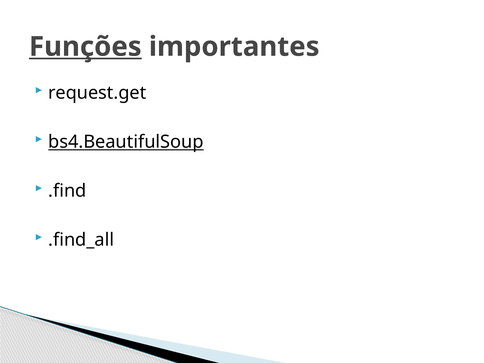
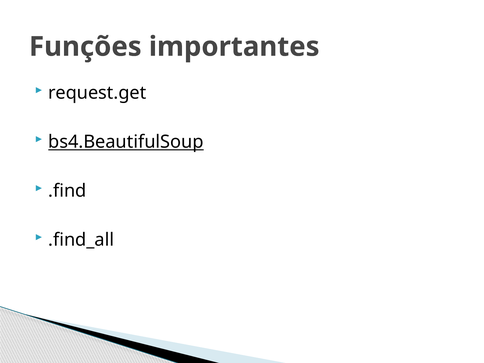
Funções underline: present -> none (85, 47)
